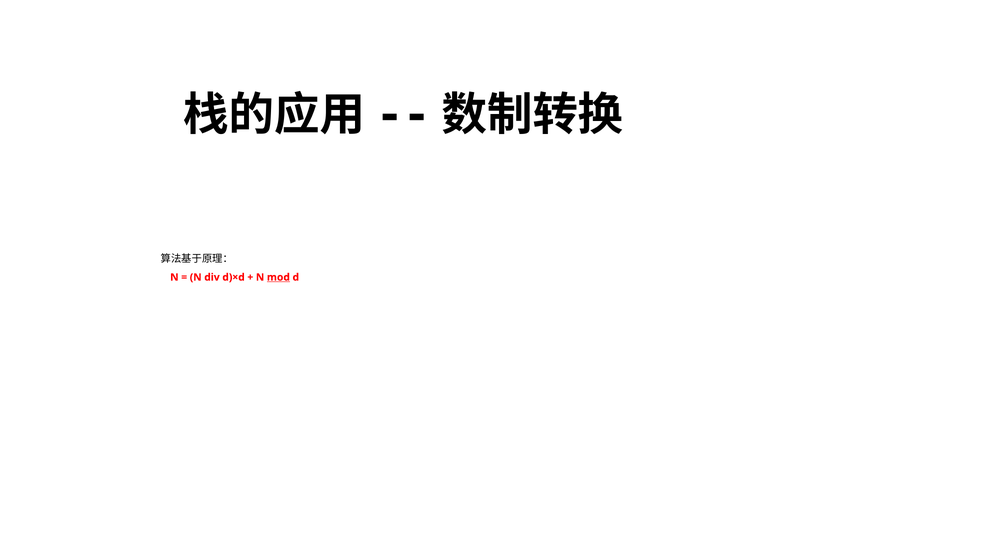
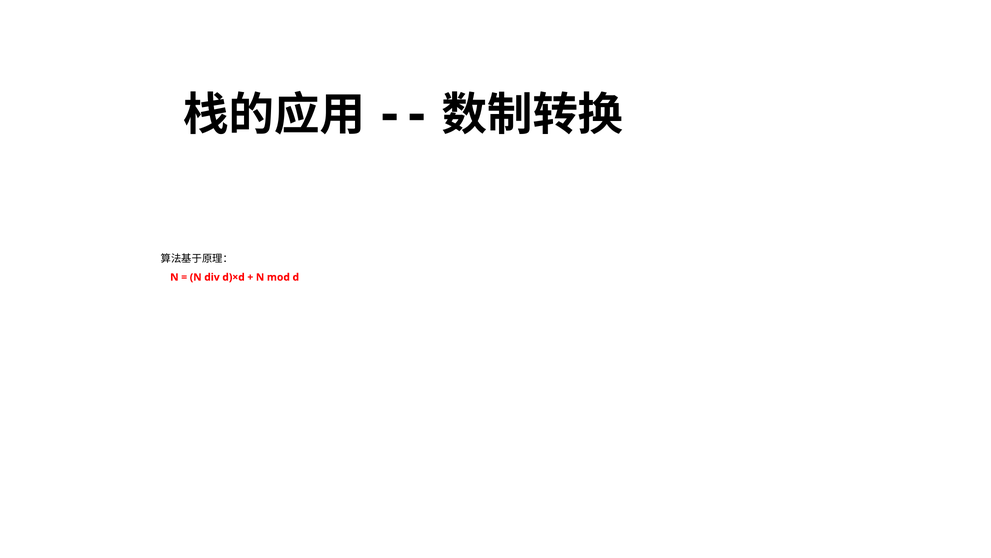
mod underline: present -> none (278, 277)
